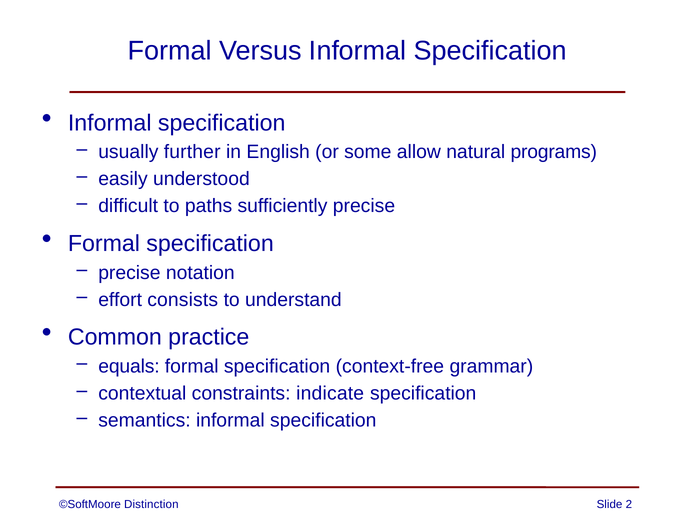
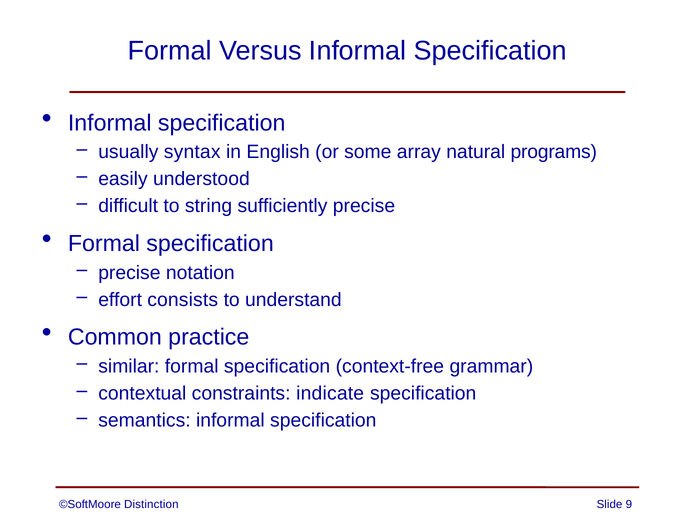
further: further -> syntax (192, 152)
allow: allow -> array (419, 152)
paths: paths -> string (209, 206)
equals: equals -> similar (129, 366)
2: 2 -> 9 (629, 504)
